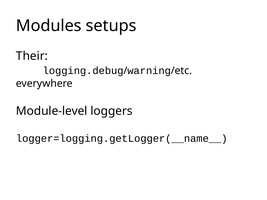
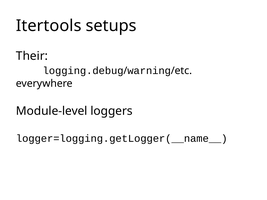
Modules: Modules -> Itertools (49, 26)
